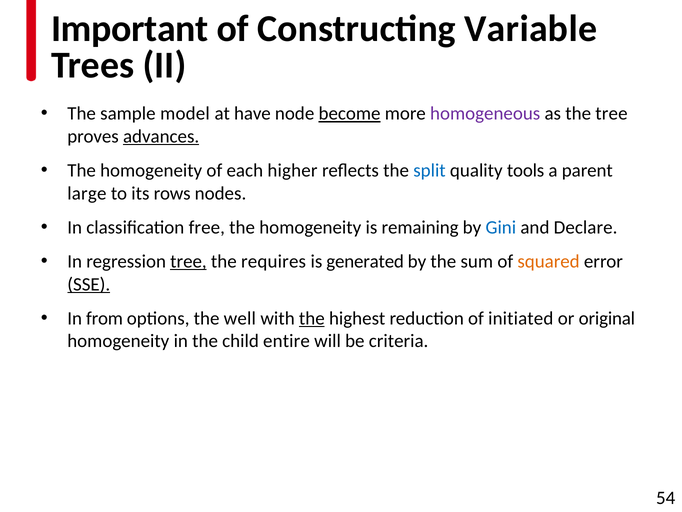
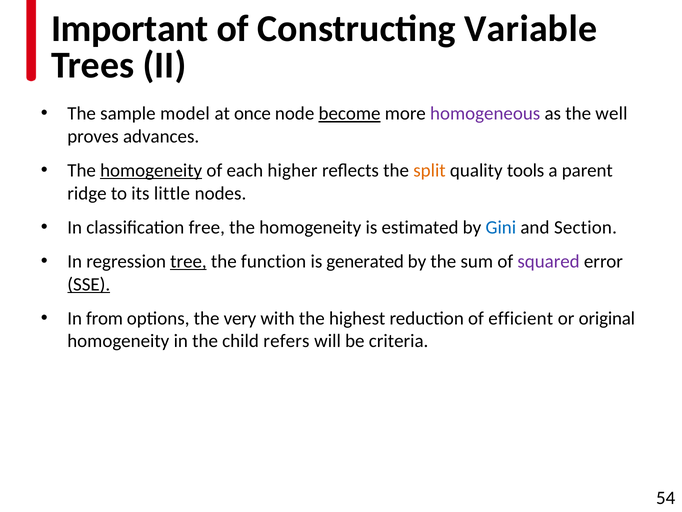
have: have -> once (252, 113)
the tree: tree -> well (611, 113)
advances underline: present -> none (161, 136)
homogeneity underline: none -> present (151, 170)
split colour: blue -> orange (429, 170)
large: large -> ridge (87, 193)
rows: rows -> little (172, 193)
remaining: remaining -> estimated (420, 227)
Declare: Declare -> Section (585, 227)
requires: requires -> function (274, 261)
squared colour: orange -> purple (549, 261)
well: well -> very (240, 318)
the underline: present -> none (312, 318)
initiated: initiated -> efficient (521, 318)
entire: entire -> refers (286, 341)
